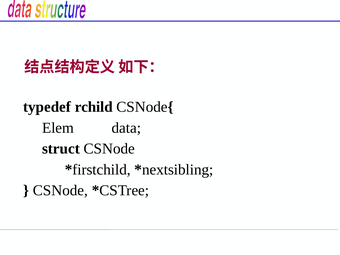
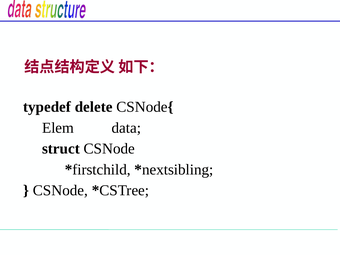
rchild: rchild -> delete (94, 107)
